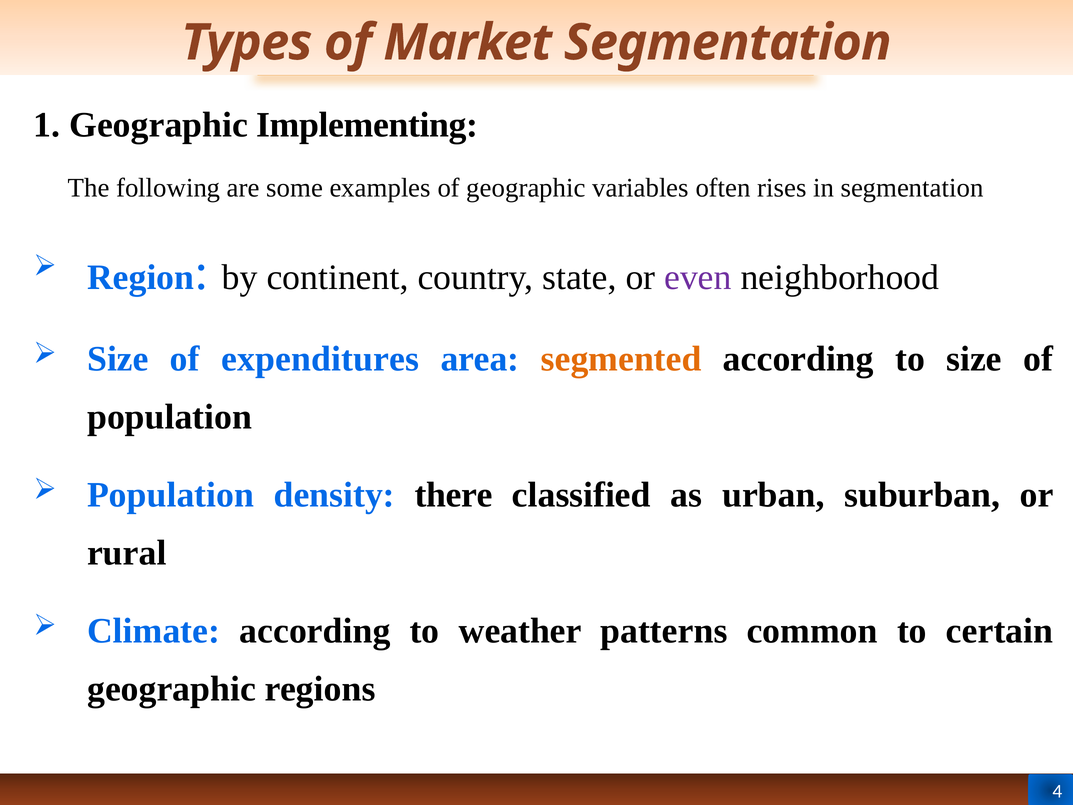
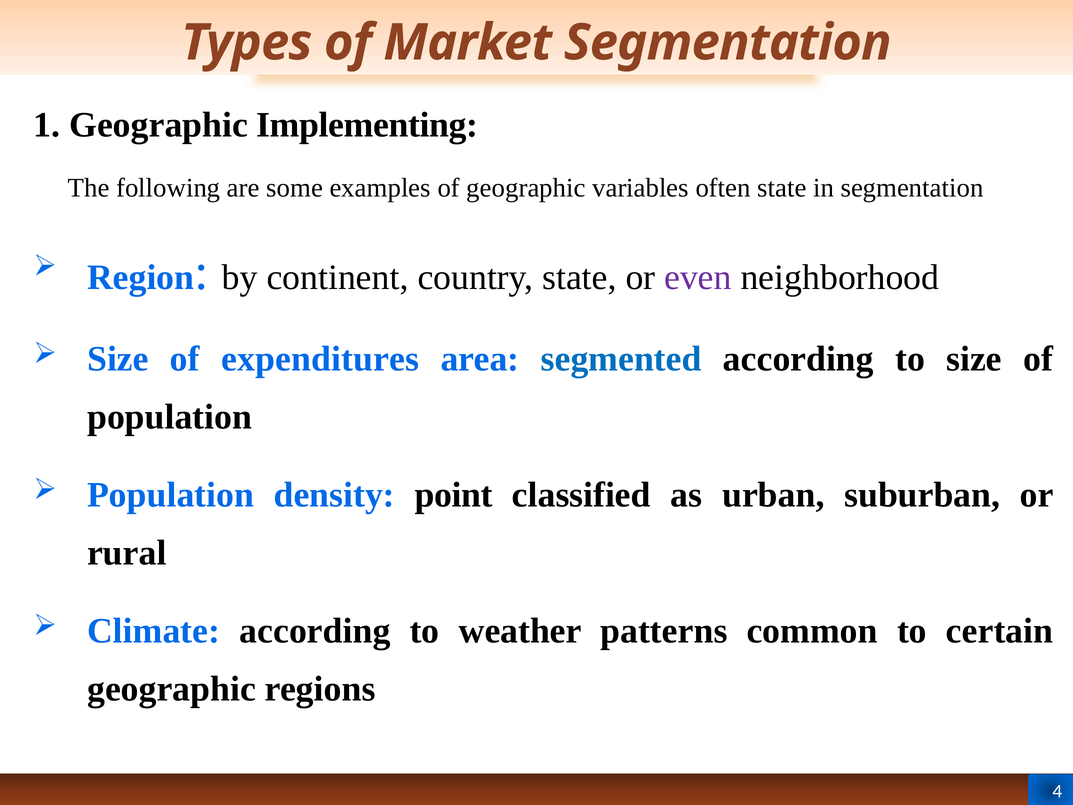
often rises: rises -> state (782, 188)
segmented colour: orange -> blue (621, 359)
there: there -> point (454, 495)
